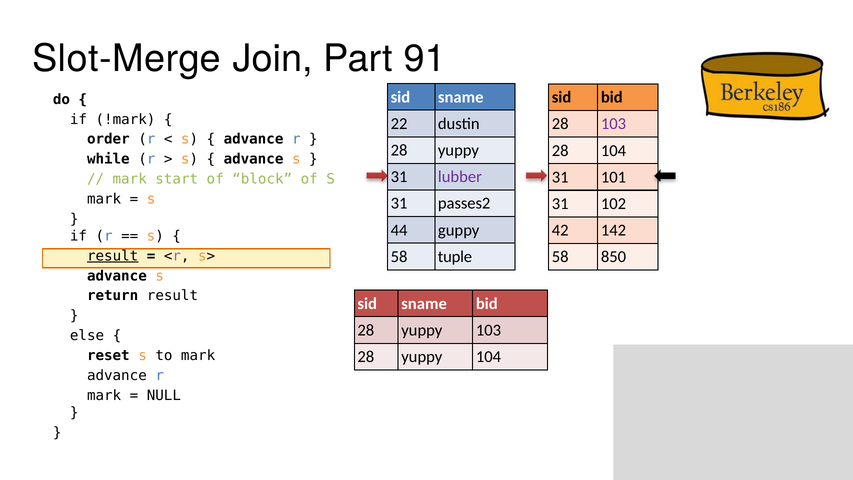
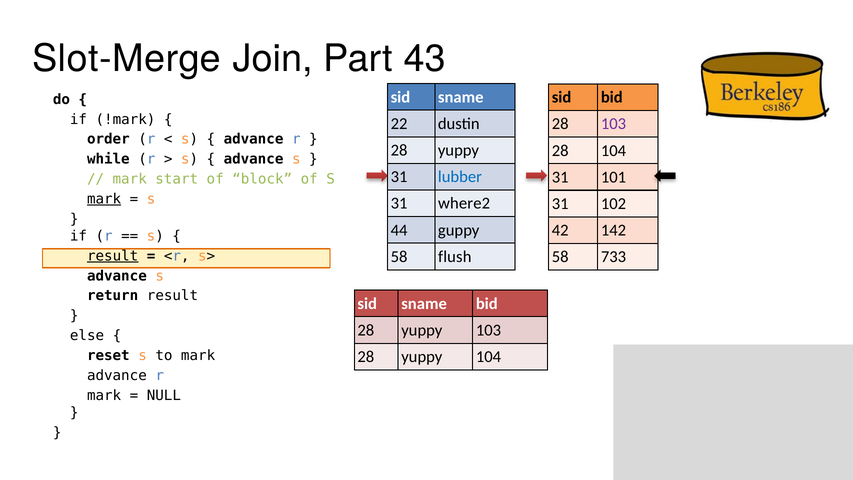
91: 91 -> 43 (425, 59)
lubber colour: purple -> blue (460, 177)
mark underline: none -> present (104, 199)
passes2: passes2 -> where2 (464, 203)
tuple: tuple -> flush (455, 257)
850: 850 -> 733 (613, 257)
